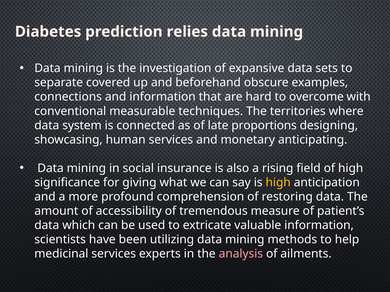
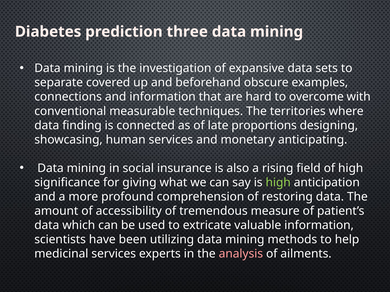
relies: relies -> three (187, 32)
system: system -> finding (82, 126)
high colour: yellow -> light green (278, 183)
